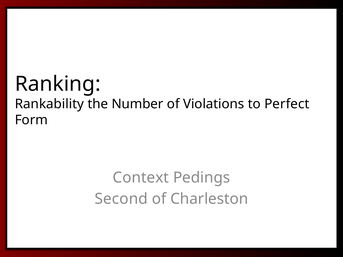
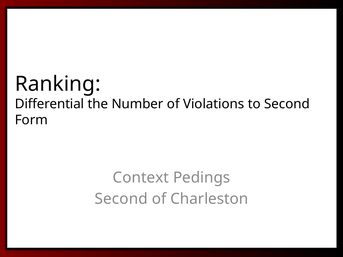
Rankability: Rankability -> Differential (50, 104)
to Perfect: Perfect -> Second (287, 104)
